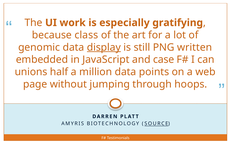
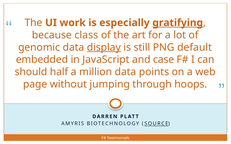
gratifying underline: none -> present (178, 23)
written: written -> default (195, 47)
unions: unions -> should (31, 72)
